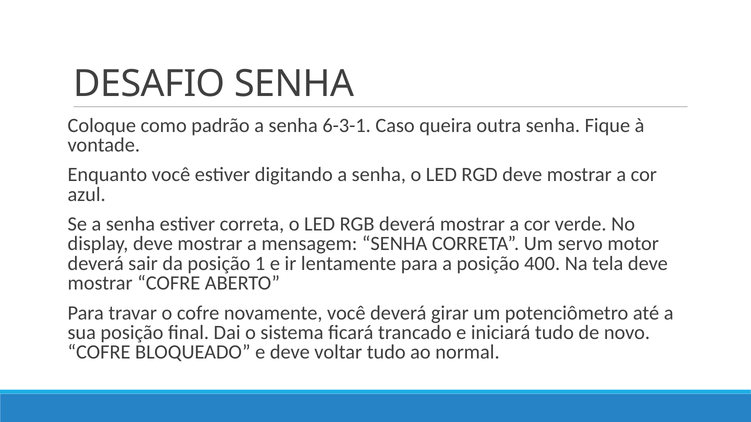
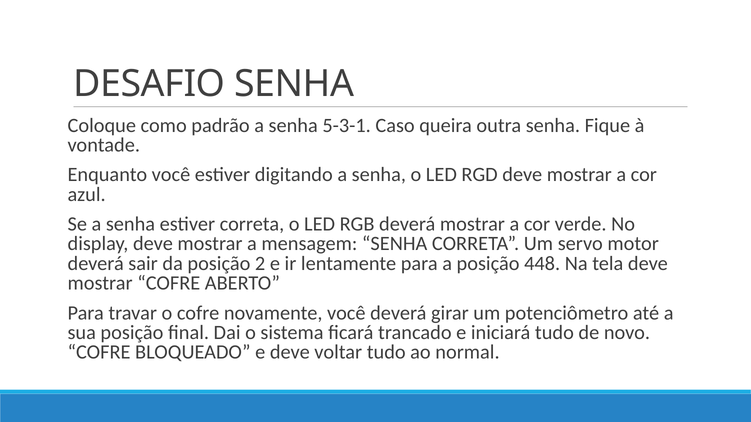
6-3-1: 6-3-1 -> 5-3-1 (347, 126)
1: 1 -> 2 (260, 264)
400: 400 -> 448 (542, 264)
